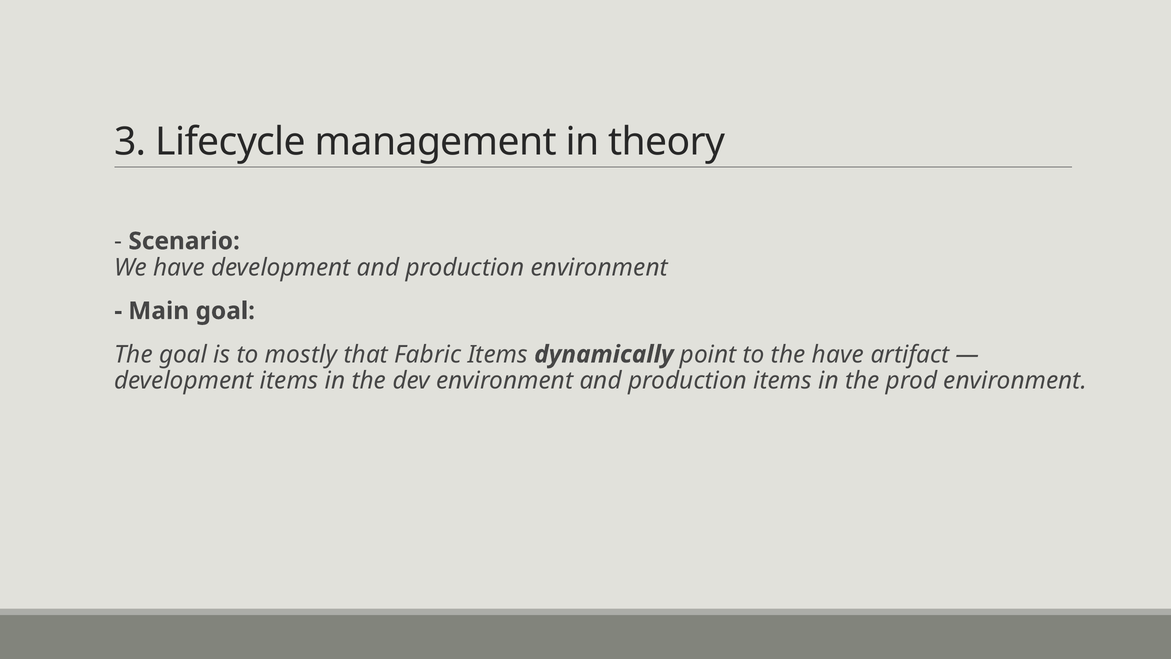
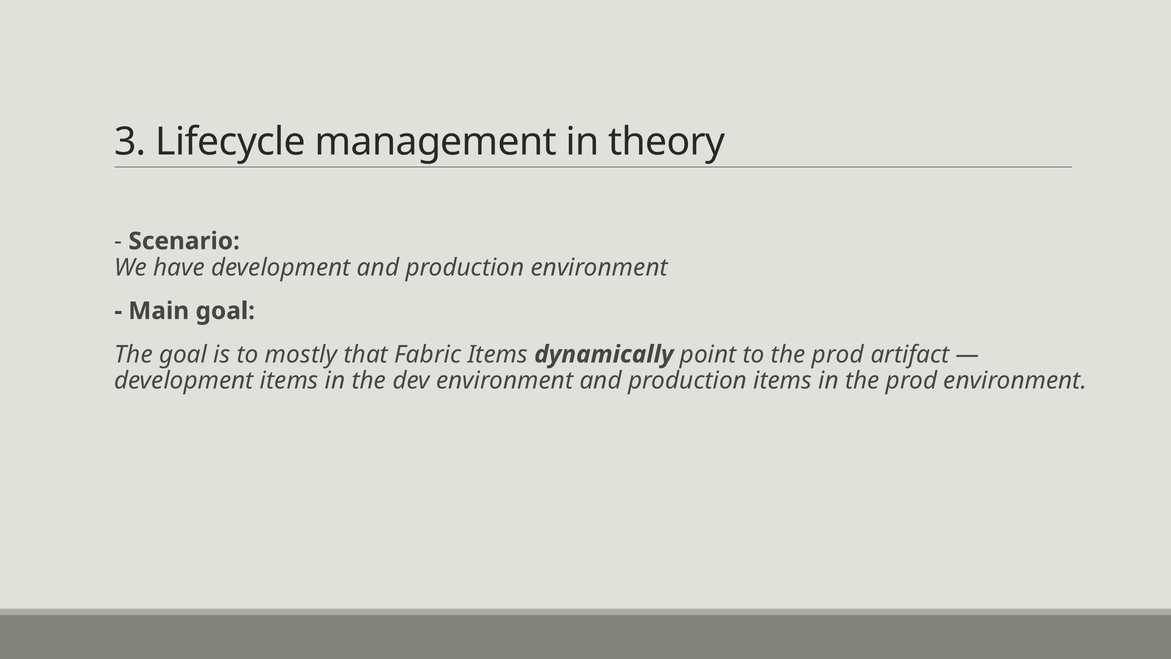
to the have: have -> prod (838, 354)
